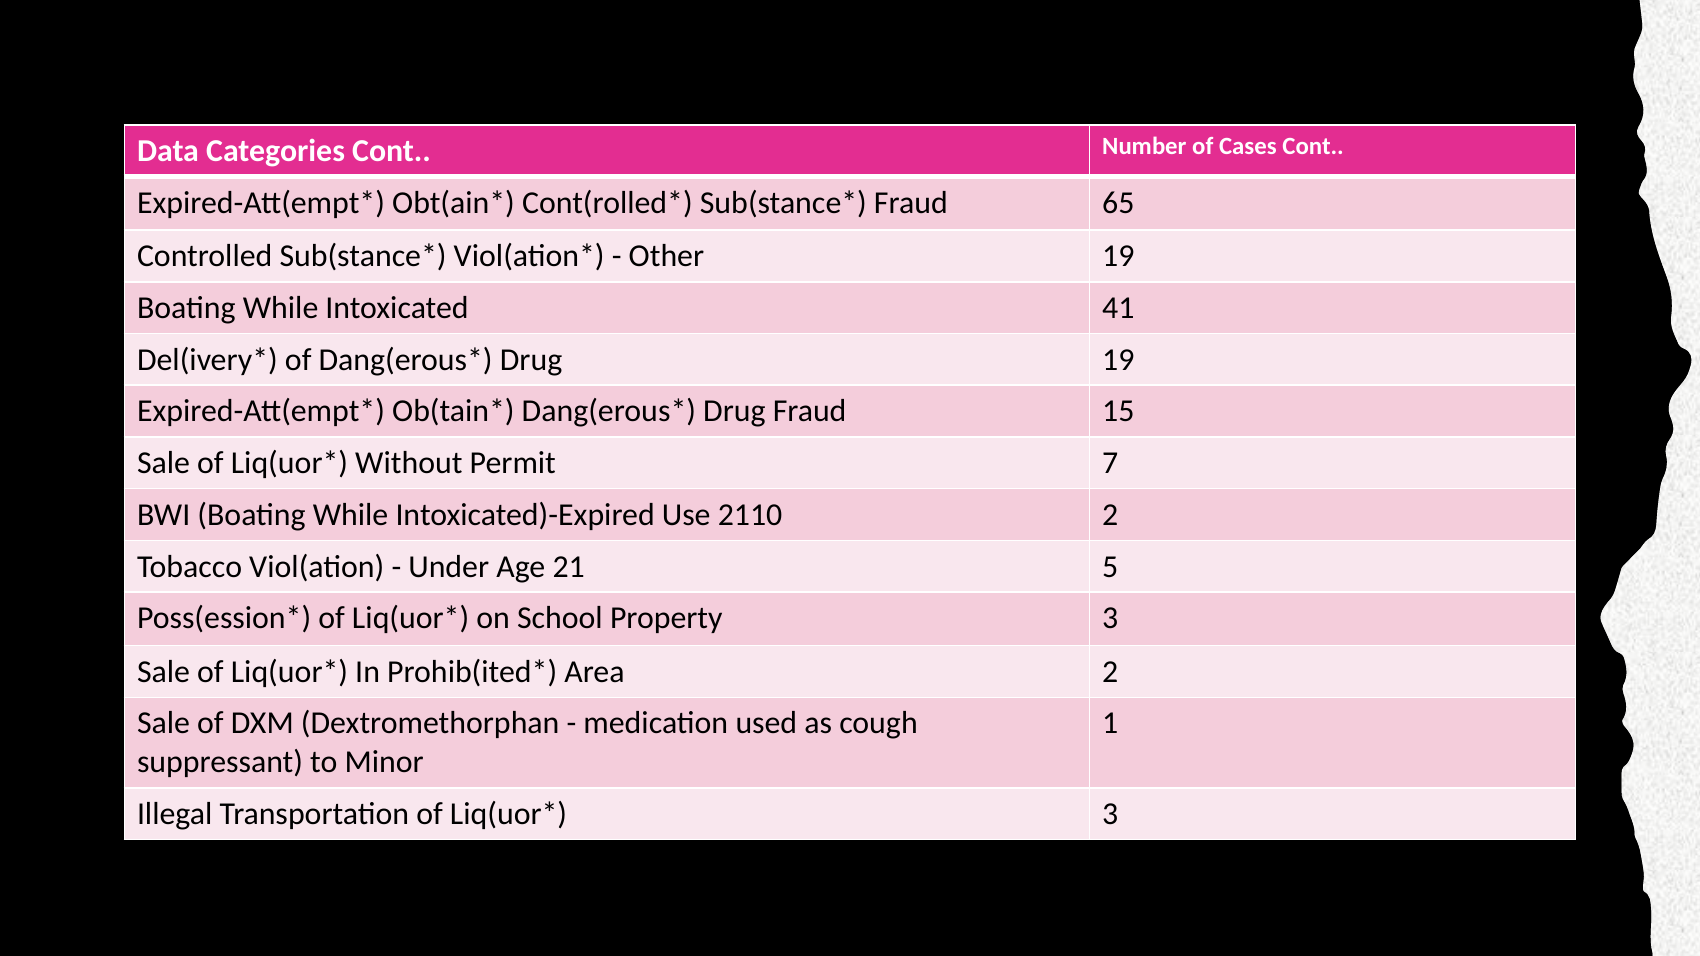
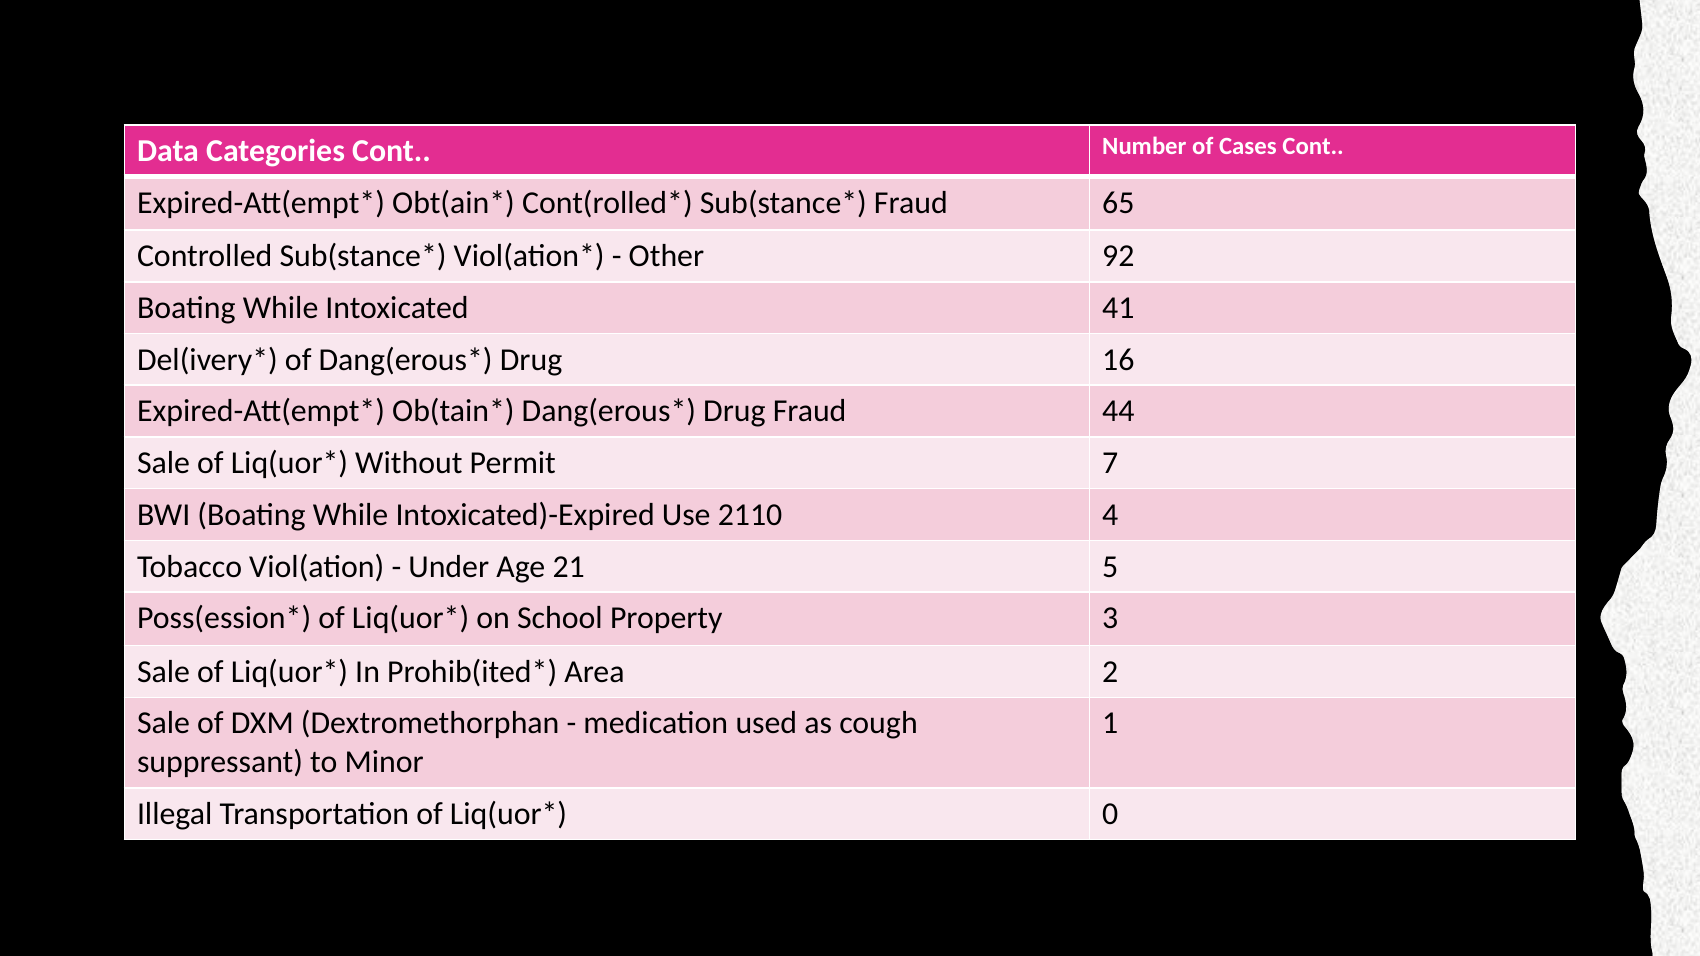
Other 19: 19 -> 92 (1118, 256)
Drug 19: 19 -> 16 (1118, 360)
15: 15 -> 44 (1118, 412)
2110 2: 2 -> 4 (1110, 515)
3: 3 -> 0 (1110, 814)
